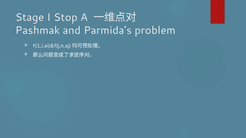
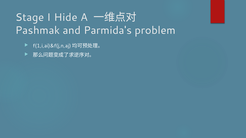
Stop: Stop -> Hide (66, 17)
